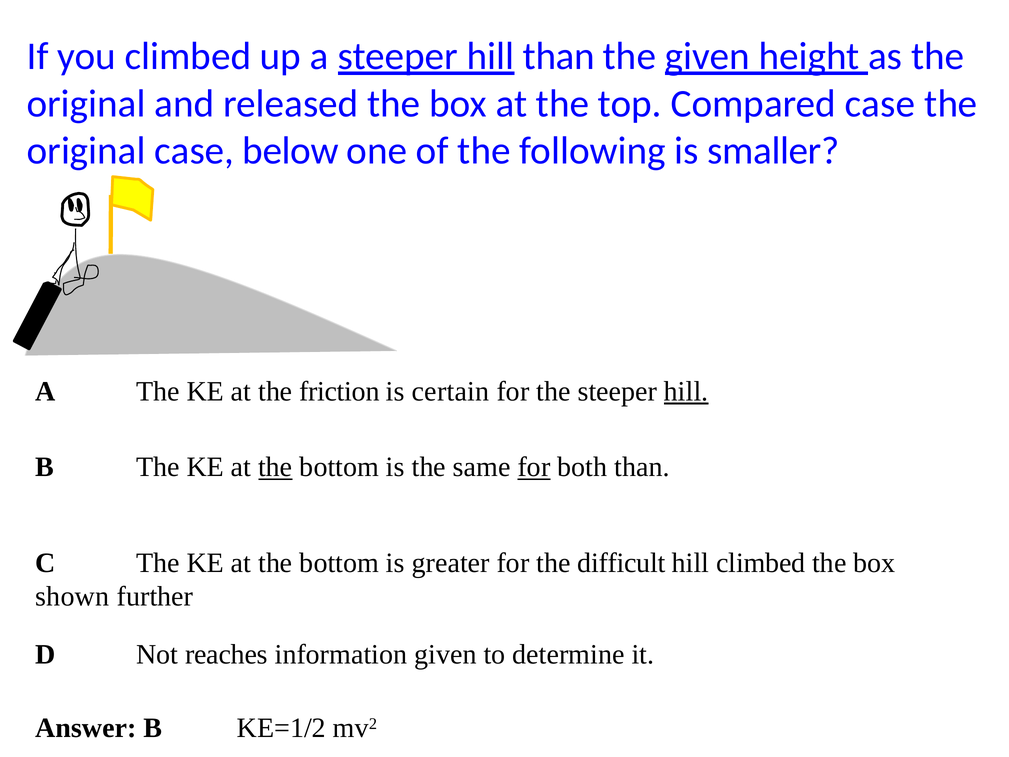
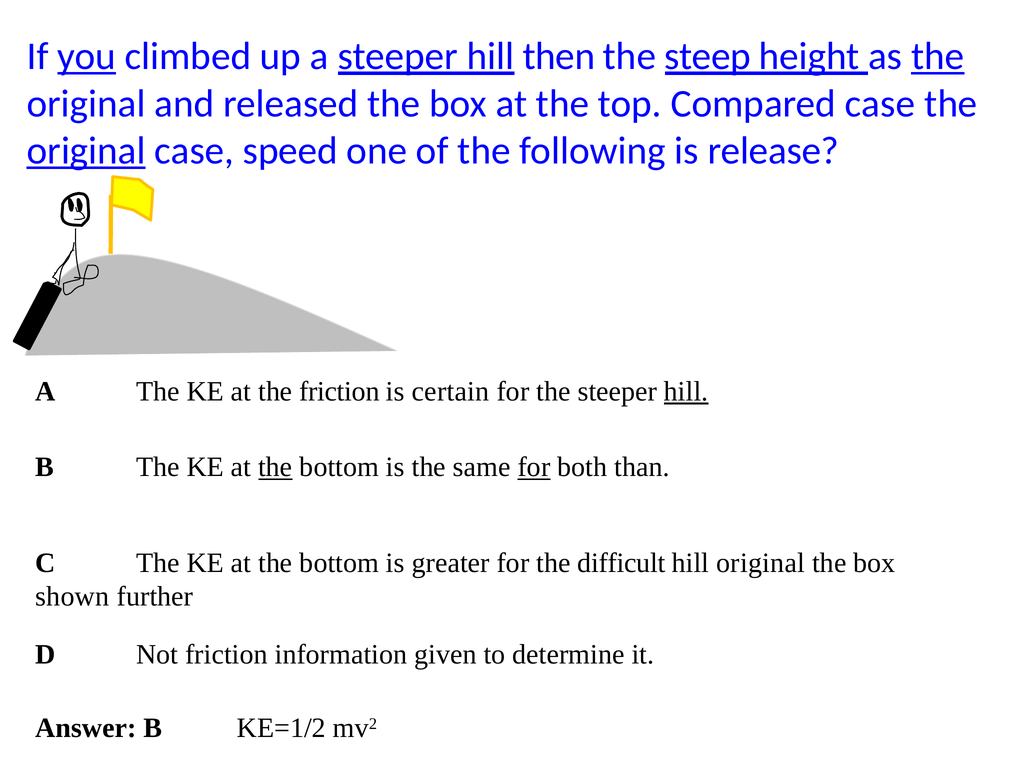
you underline: none -> present (87, 56)
hill than: than -> then (559, 56)
the given: given -> steep (708, 56)
the underline: none -> present (938, 56)
original underline: none -> present (86, 151)
below: below -> speed (290, 151)
smaller: smaller -> release (773, 151)
hill climbed: climbed -> original (761, 563)
Not reaches: reaches -> friction (226, 654)
